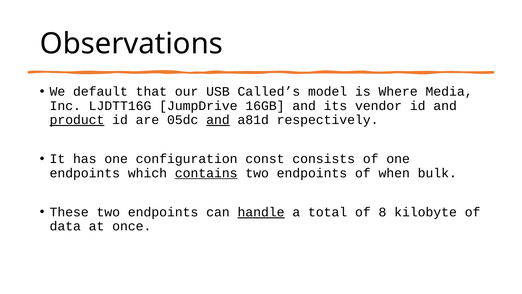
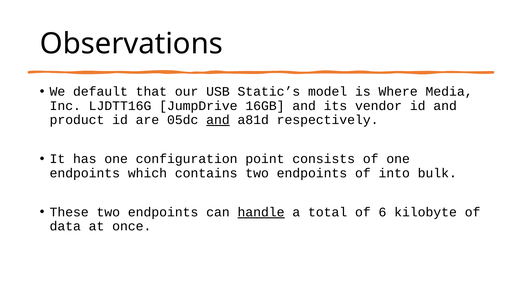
Called’s: Called’s -> Static’s (269, 92)
product underline: present -> none (77, 120)
const: const -> point (265, 159)
contains underline: present -> none (206, 173)
when: when -> into (394, 173)
8: 8 -> 6 (382, 212)
